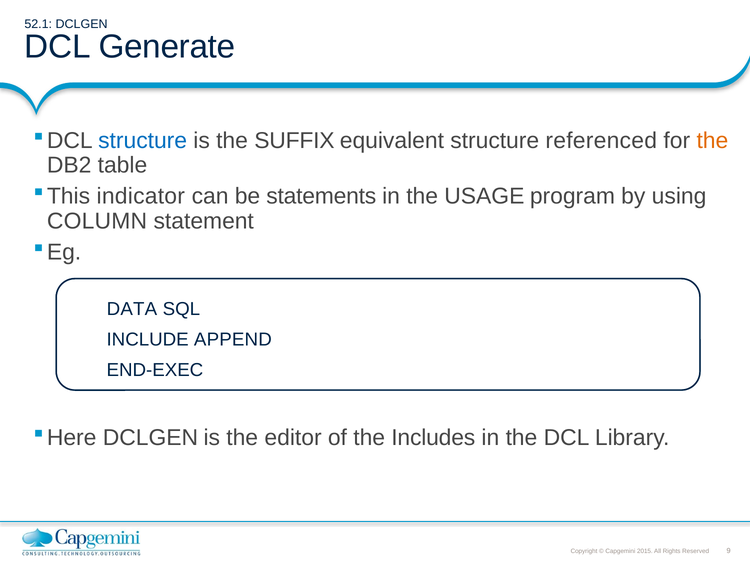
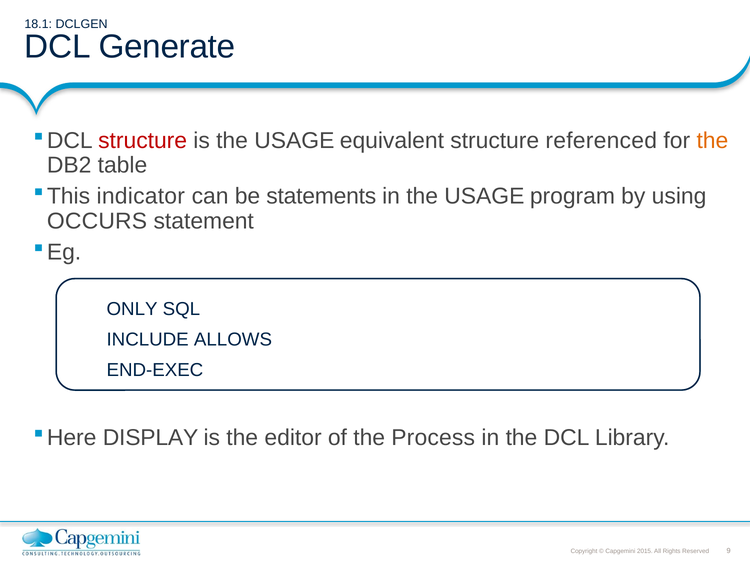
52.1: 52.1 -> 18.1 (38, 24)
structure colour: blue -> red (143, 141)
is the SUFFIX: SUFFIX -> USAGE (294, 141)
COLUMN: COLUMN -> OCCURS (97, 221)
DATA: DATA -> ONLY (132, 309)
APPEND: APPEND -> ALLOWS (233, 340)
DCLGEN: DCLGEN -> DISPLAY (151, 438)
Includes: Includes -> Process (433, 438)
